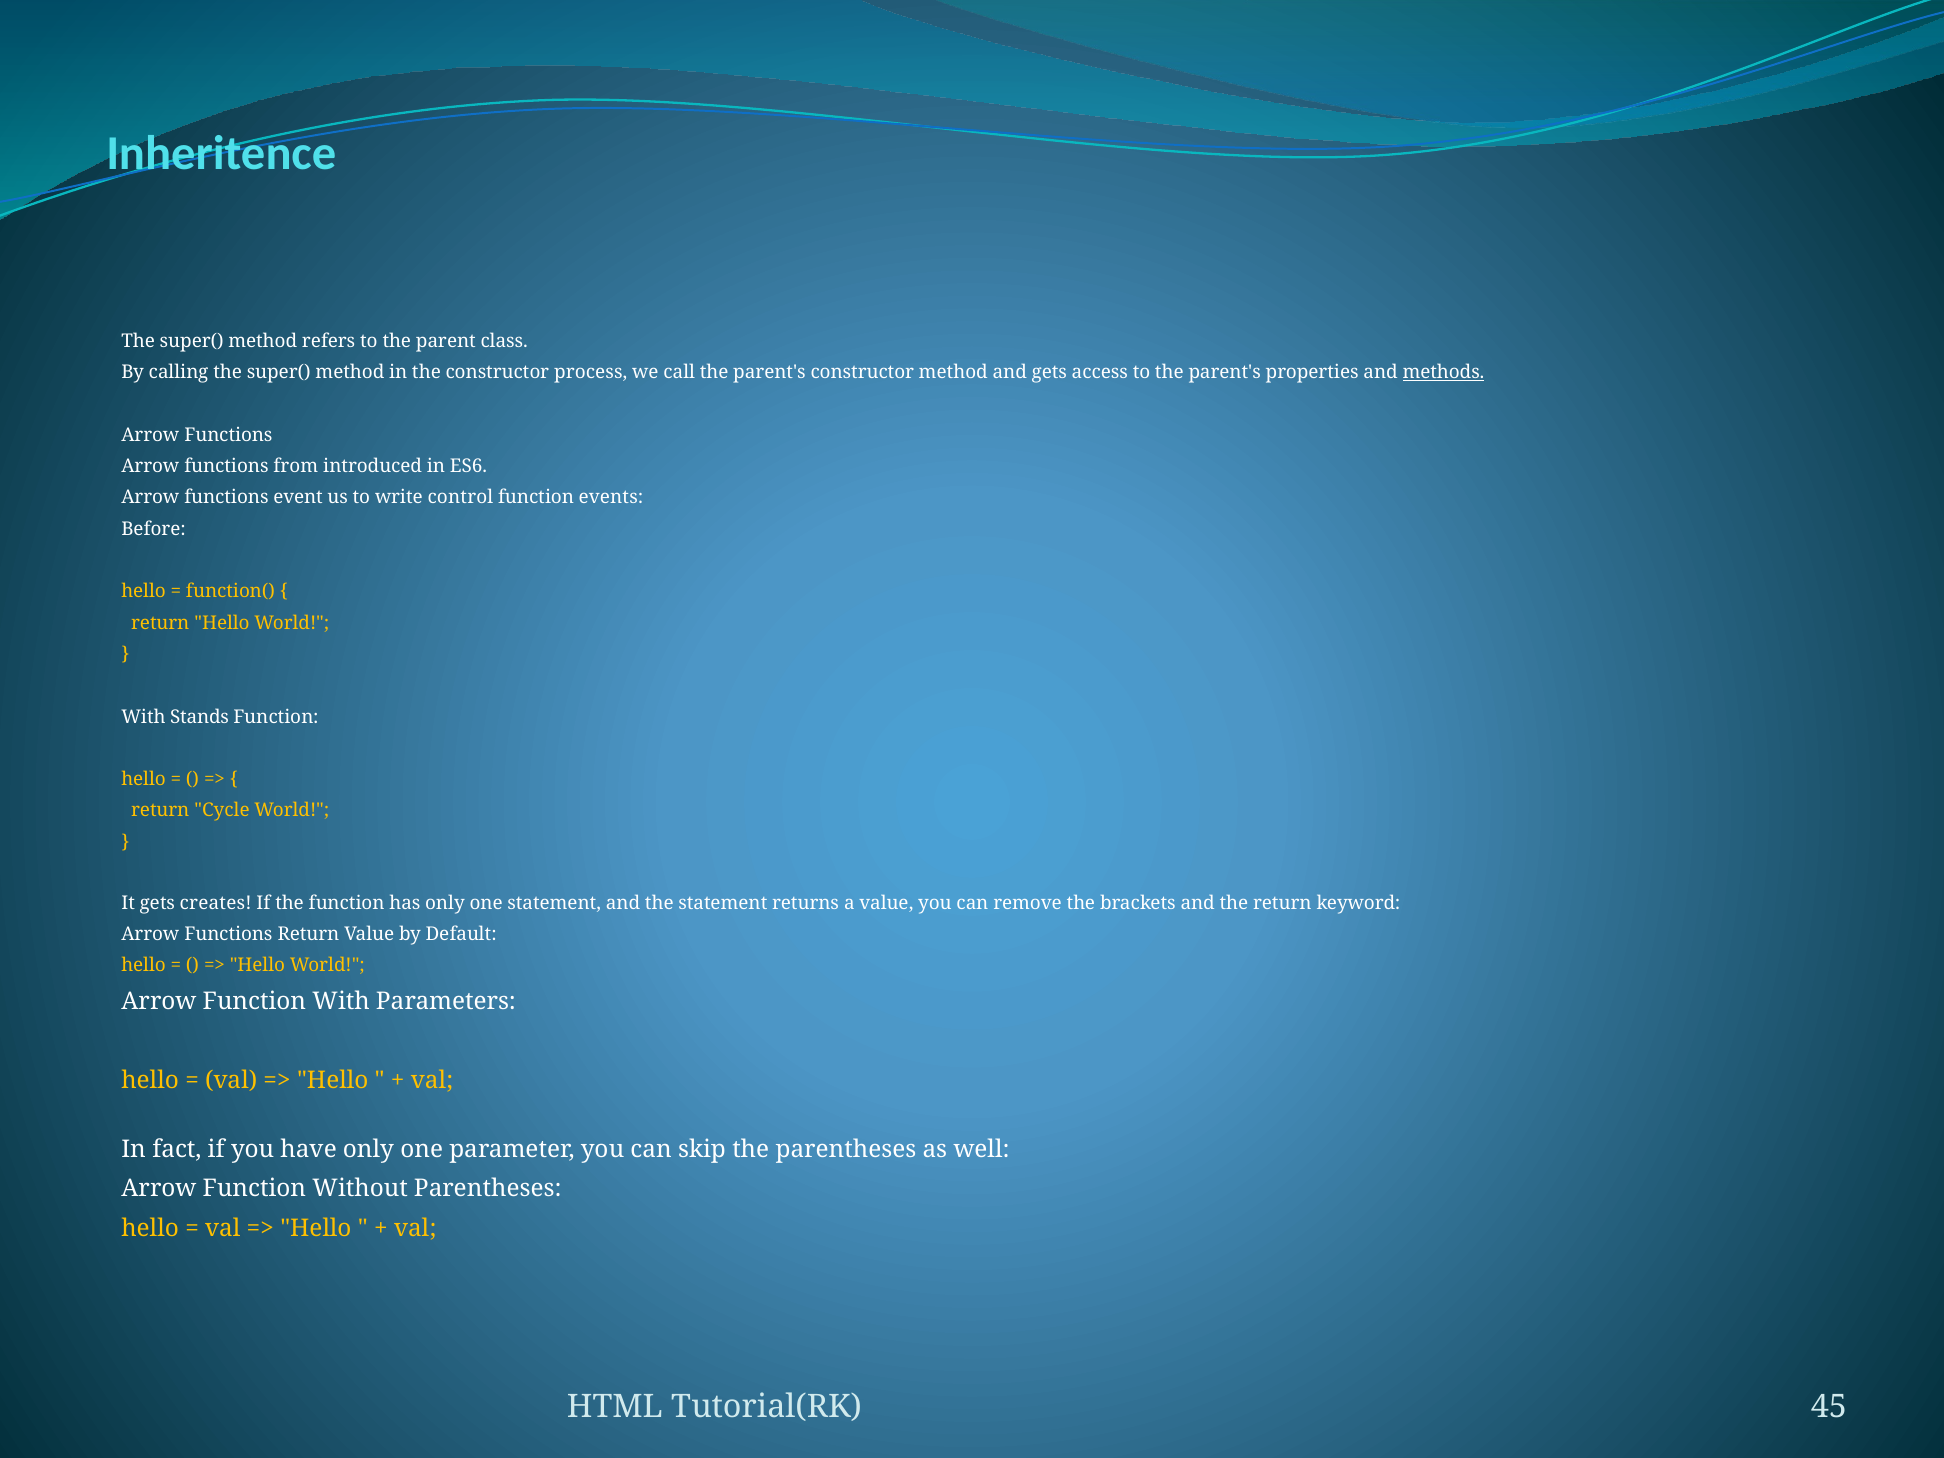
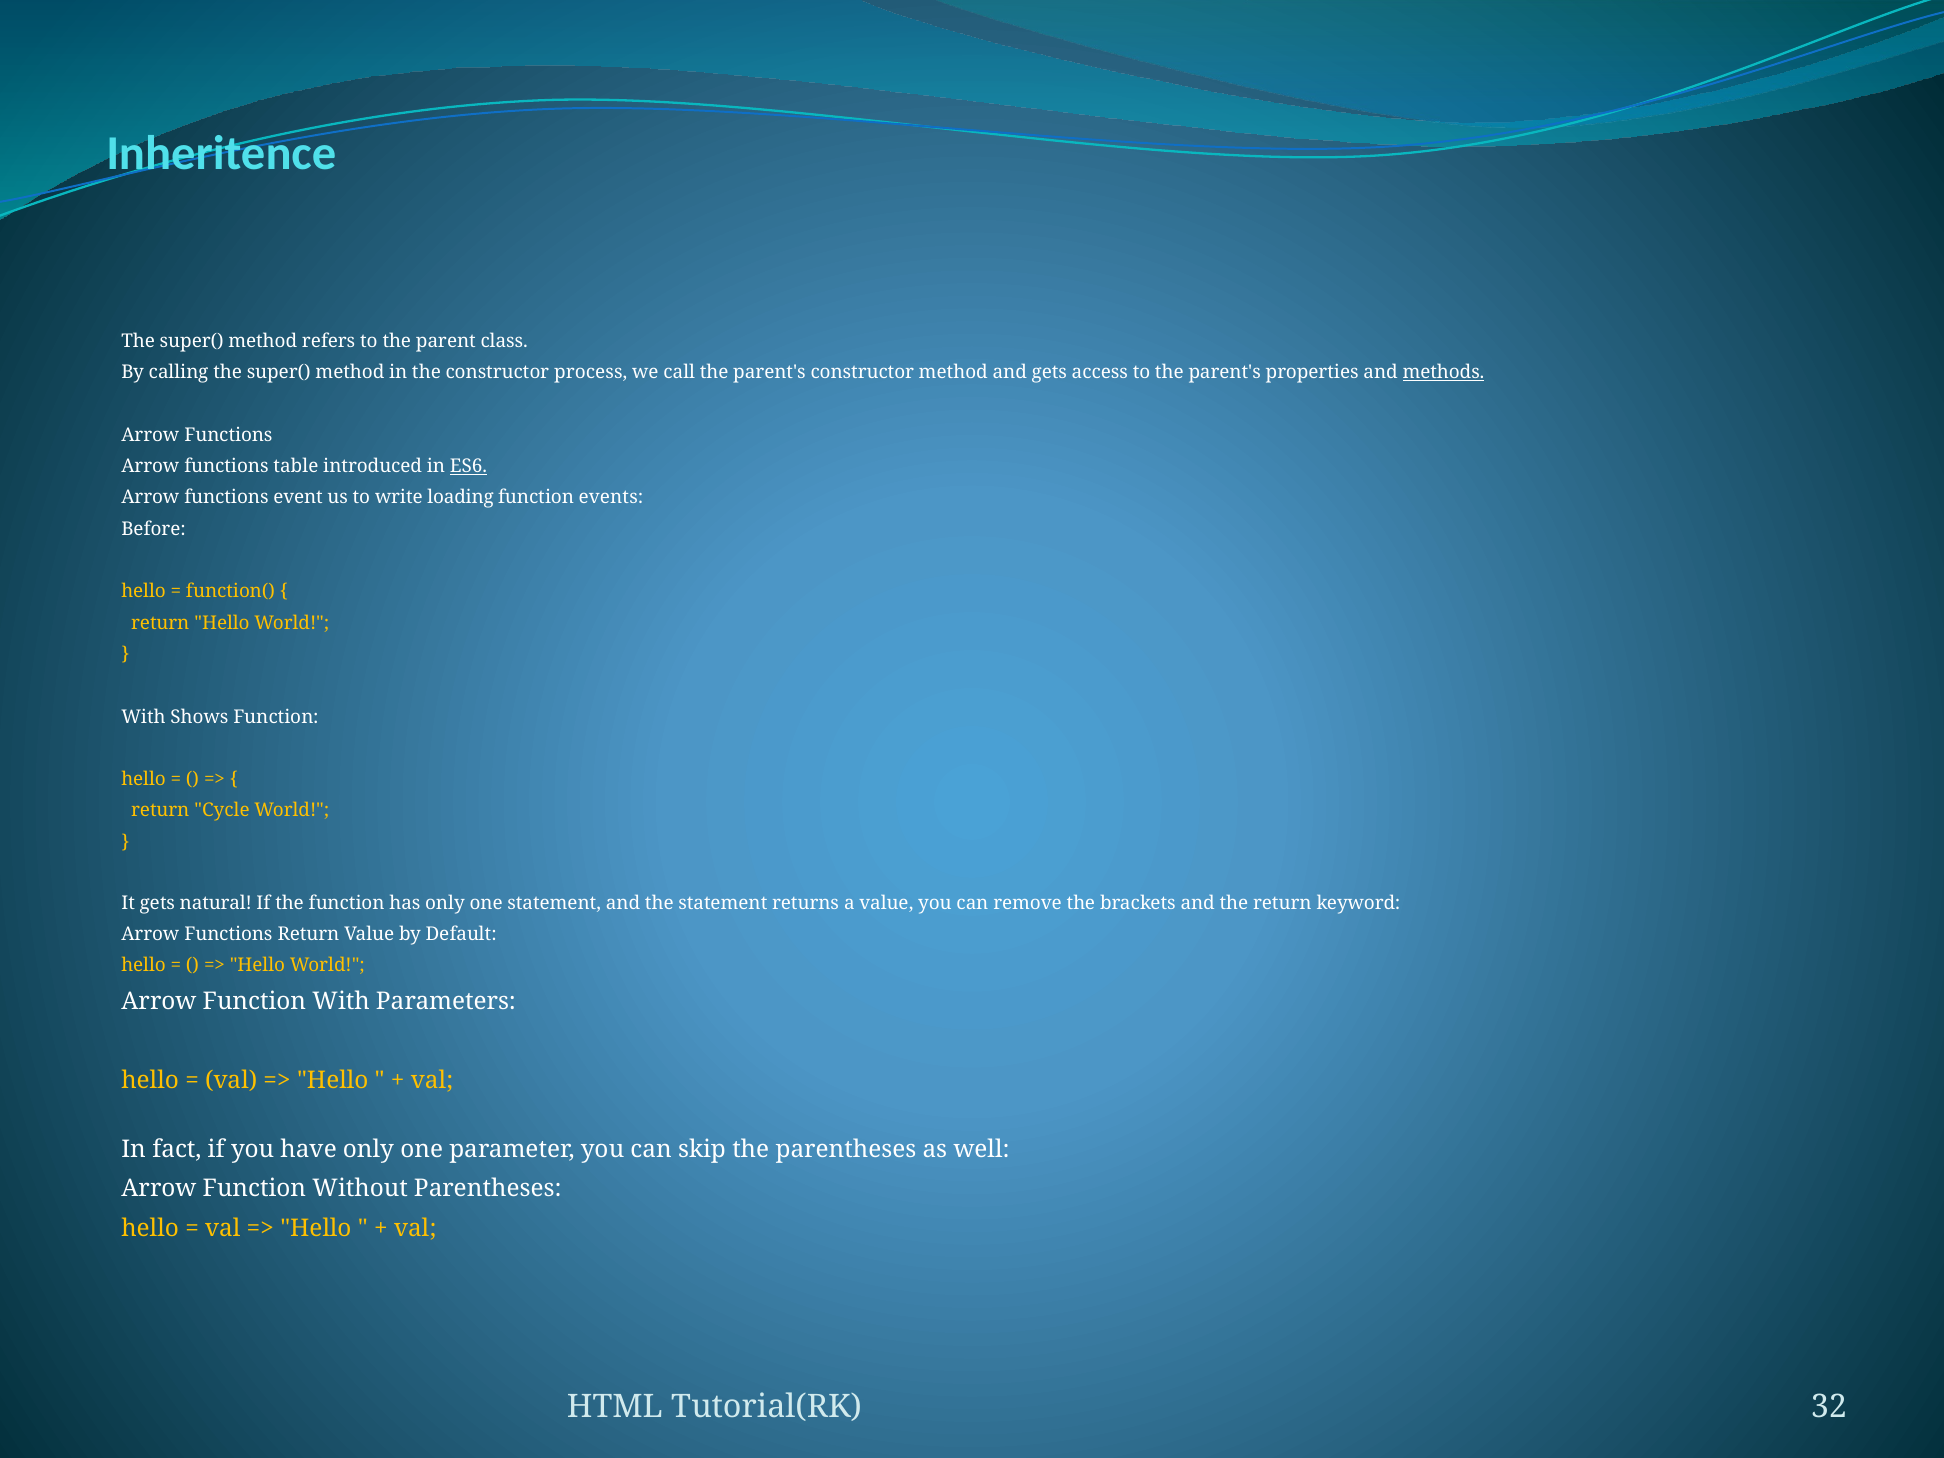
from: from -> table (296, 466)
ES6 underline: none -> present (468, 466)
control: control -> loading (461, 498)
Stands: Stands -> Shows (199, 717)
creates: creates -> natural (216, 904)
45: 45 -> 32 (1829, 1407)
